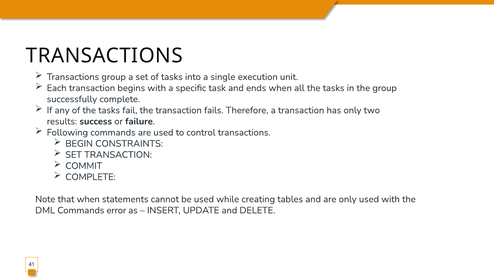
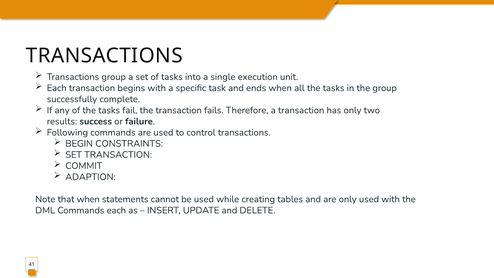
COMPLETE: COMPLETE -> ADAPTION (90, 177)
Commands error: error -> each (116, 210)
